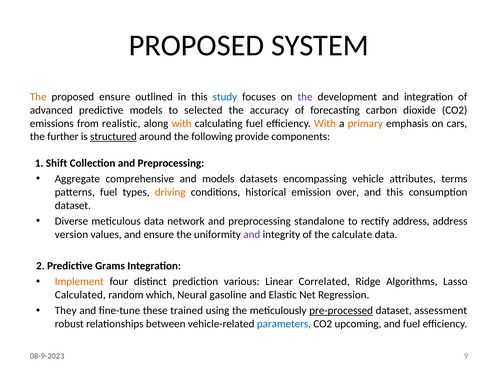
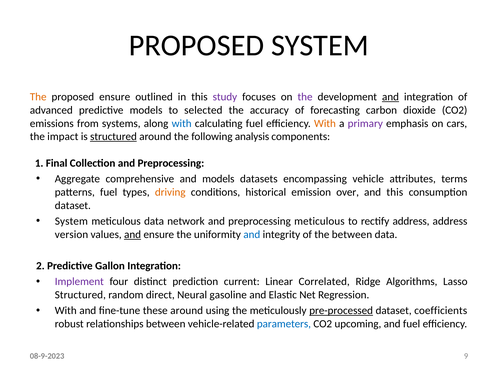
study colour: blue -> purple (225, 97)
and underline: none -> present (391, 97)
realistic: realistic -> systems (121, 124)
with colour: orange -> blue (182, 124)
primary colour: orange -> purple (365, 124)
further: further -> impact (63, 137)
provide: provide -> analysis (252, 137)
Shift: Shift -> Final (57, 163)
Diverse: Diverse -> System (71, 221)
preprocessing standalone: standalone -> meticulous (319, 221)
and underline: none -> present (133, 235)
and colour: purple -> blue (252, 235)
the calculate: calculate -> between (352, 235)
Grams: Grams -> Gallon (110, 266)
Implement colour: orange -> purple (79, 282)
various: various -> current (242, 282)
Calculated: Calculated -> Structured (80, 295)
which: which -> direct (160, 295)
They: They -> With (66, 311)
these trained: trained -> around (187, 311)
assessment: assessment -> coefficients (441, 311)
